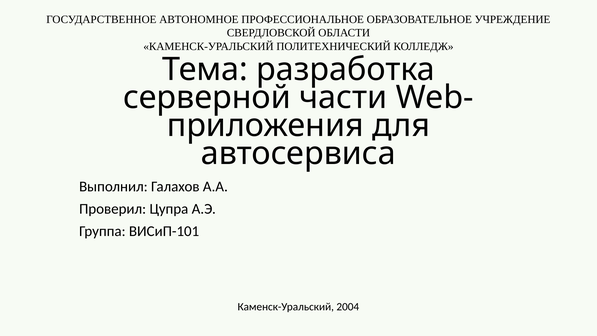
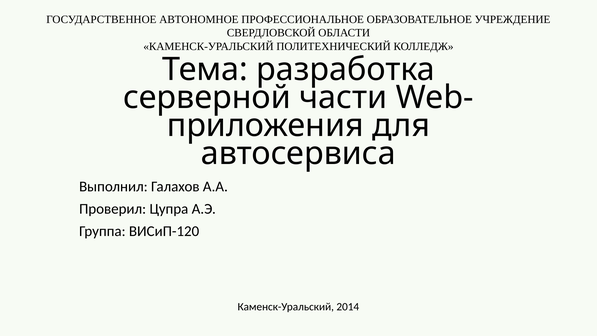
ВИСиП-101: ВИСиП-101 -> ВИСиП-120 (164, 231)
2004: 2004 -> 2014 (348, 307)
